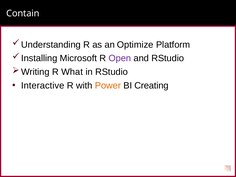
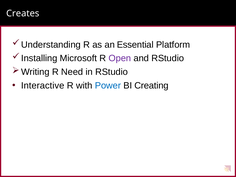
Contain: Contain -> Creates (23, 13)
Optimize: Optimize -> Essential (135, 45)
What: What -> Need (72, 72)
Power colour: orange -> blue (108, 86)
